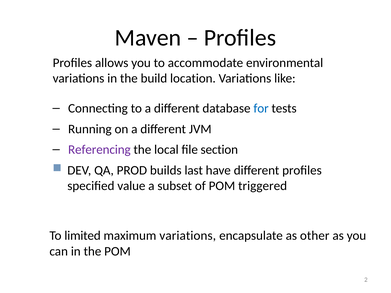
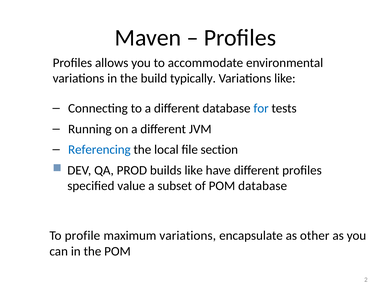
location: location -> typically (193, 78)
Referencing colour: purple -> blue (99, 150)
builds last: last -> like (194, 170)
POM triggered: triggered -> database (263, 186)
limited: limited -> profile (82, 236)
